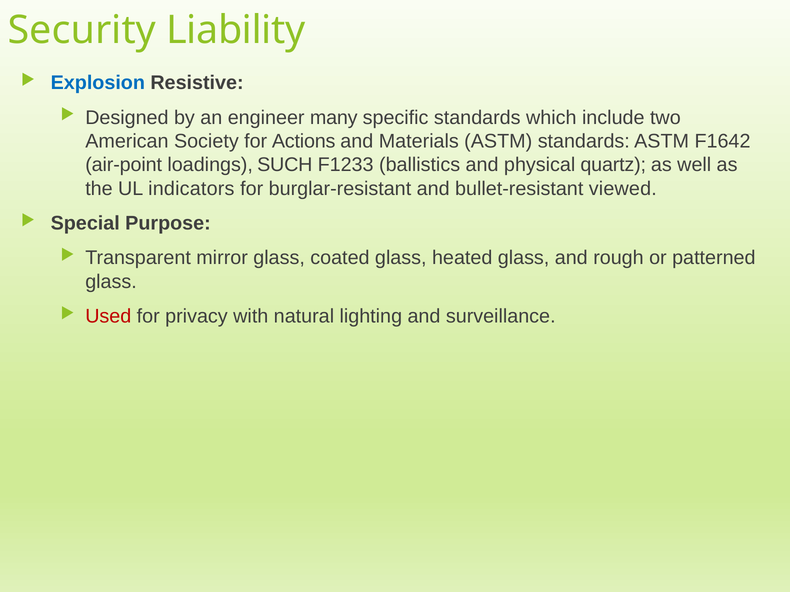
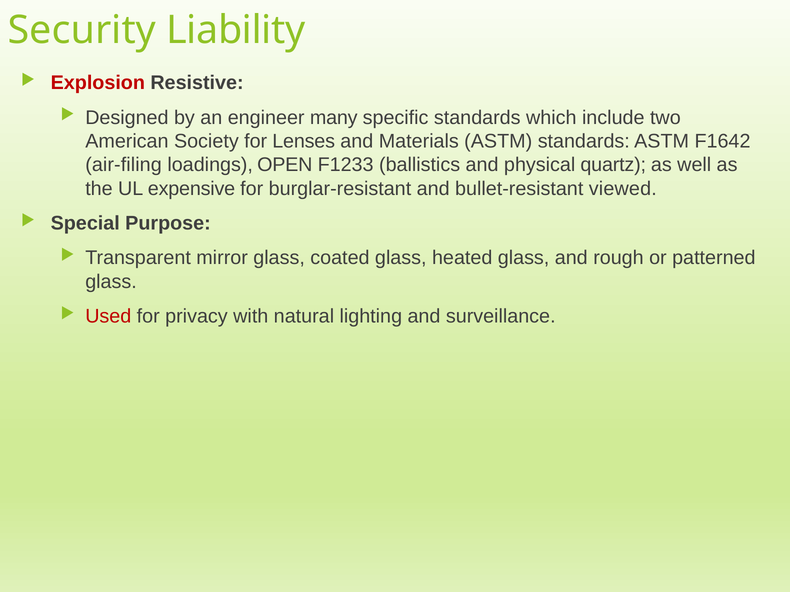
Explosion colour: blue -> red (98, 83)
Actions: Actions -> Lenses (304, 141)
air-point: air-point -> air-filing (124, 165)
SUCH: SUCH -> OPEN (285, 165)
indicators: indicators -> expensive (192, 189)
